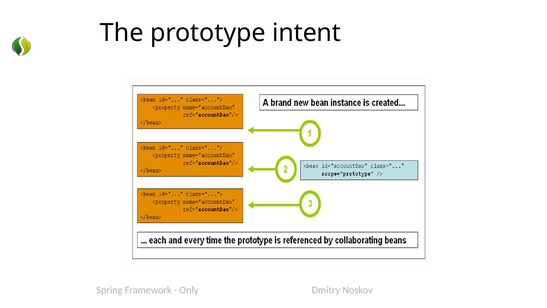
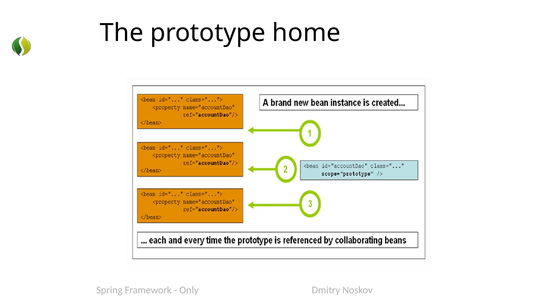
intent: intent -> home (306, 33)
